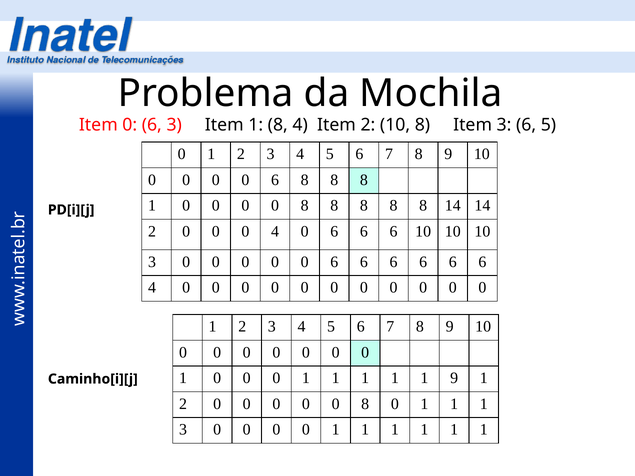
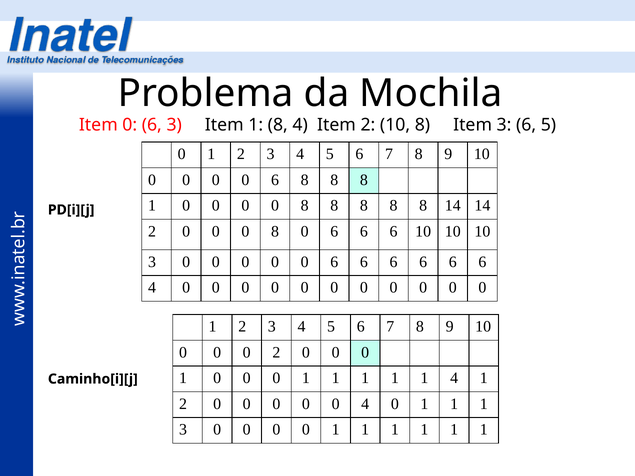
4: 4 -> 8 (275, 231)
0: 0 -> 2 (276, 353)
1 9: 9 -> 4 (454, 378)
8: 8 -> 4 (365, 404)
